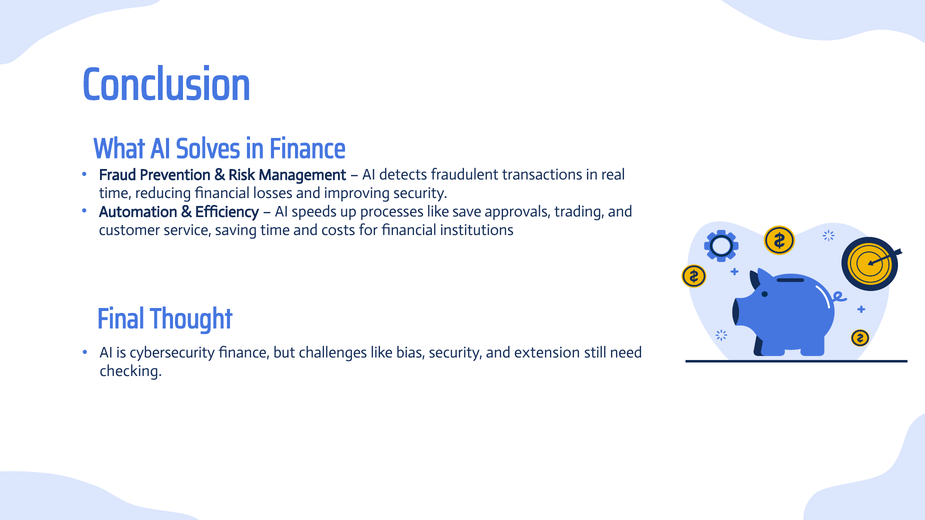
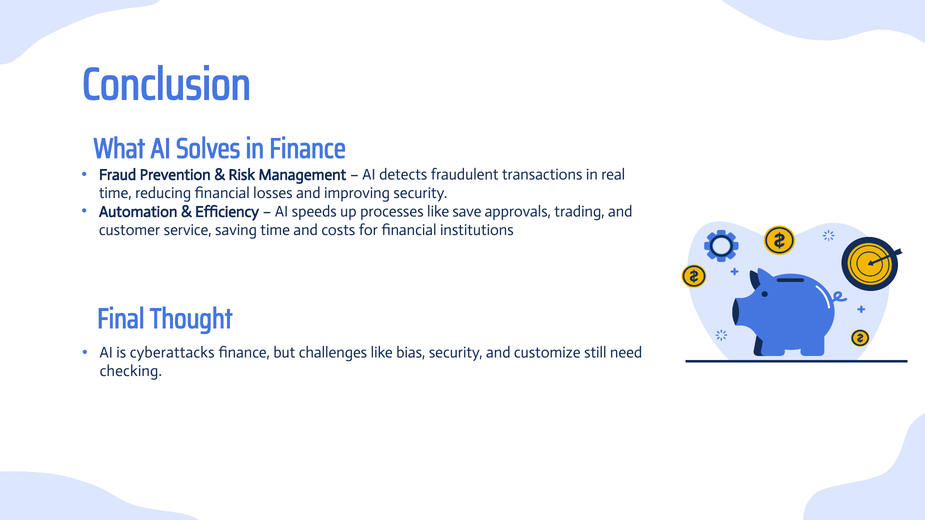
cybersecurity: cybersecurity -> cyberattacks (172, 353)
extension: extension -> customize (547, 353)
